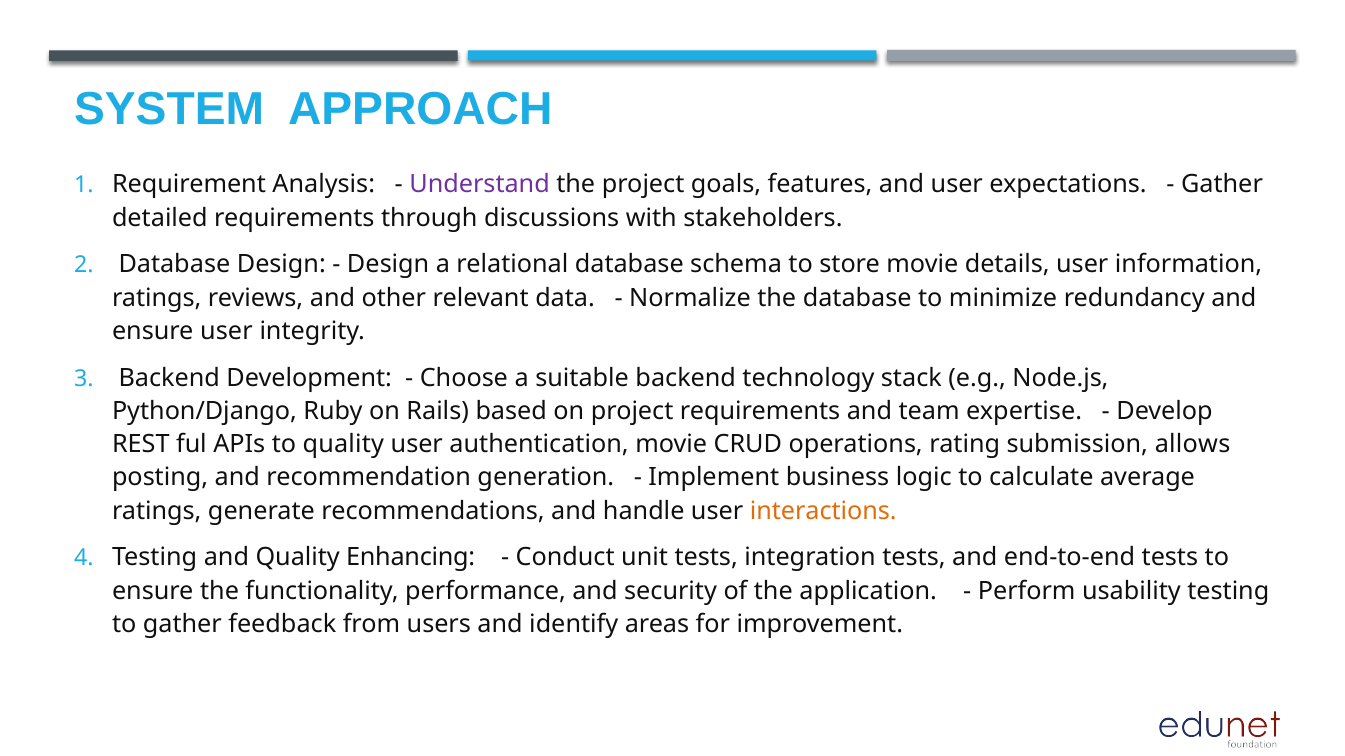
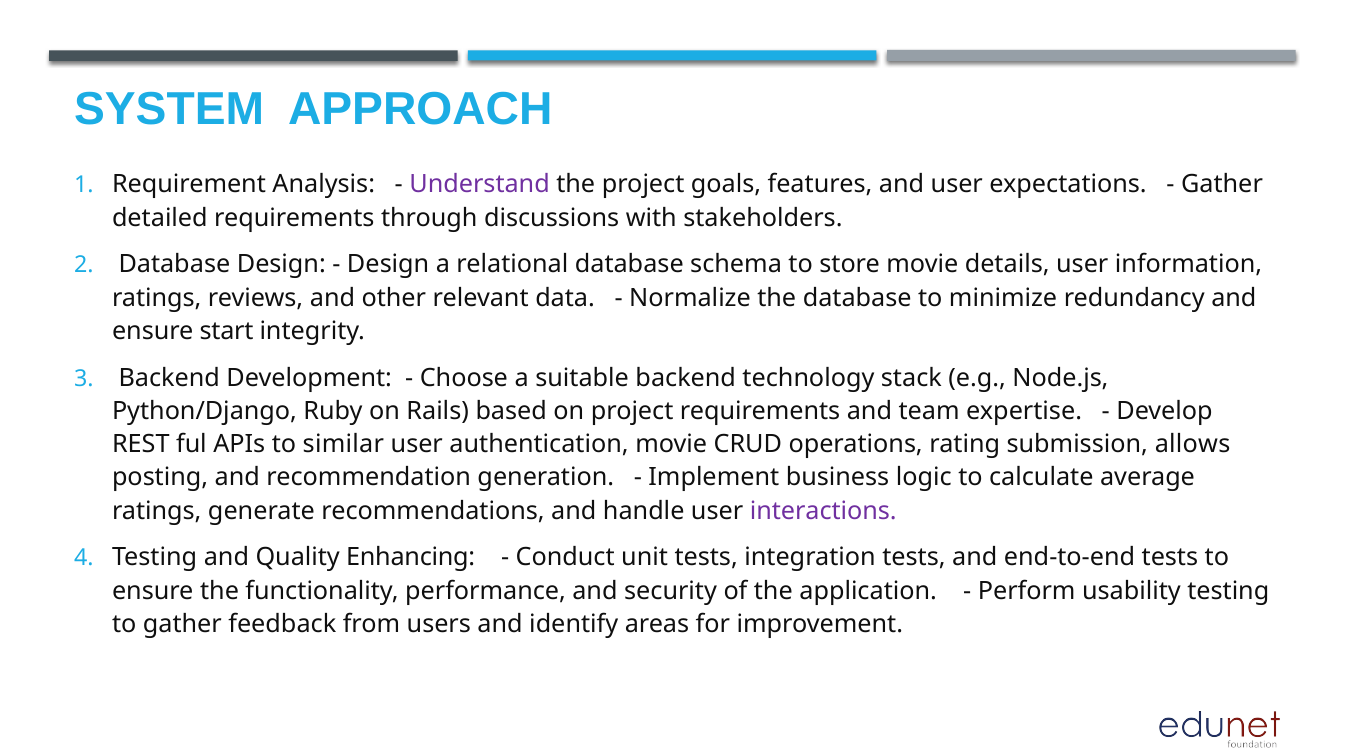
ensure user: user -> start (227, 331)
to quality: quality -> similar (343, 445)
interactions colour: orange -> purple (823, 511)
